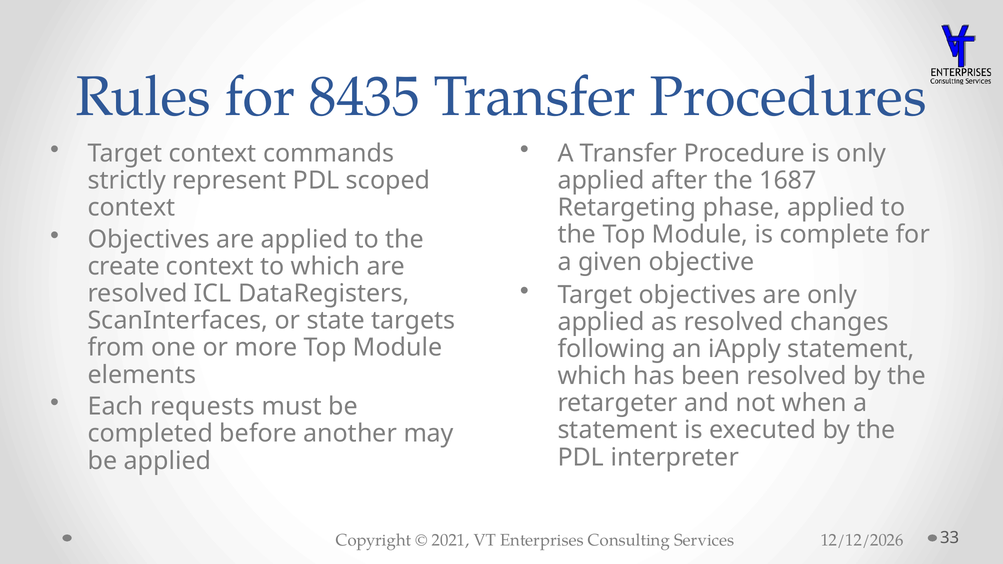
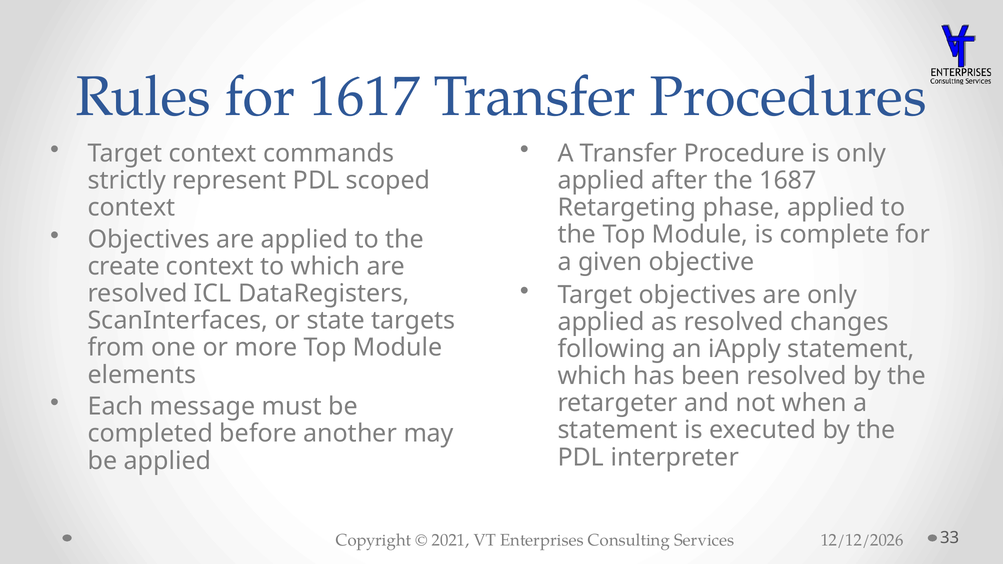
8435: 8435 -> 1617 (364, 97)
requests: requests -> message (202, 407)
